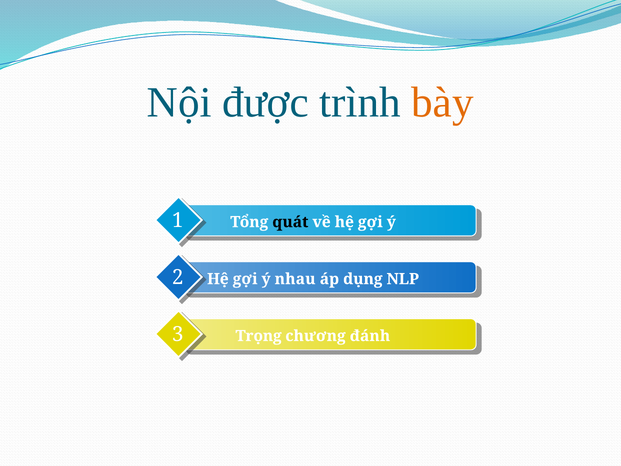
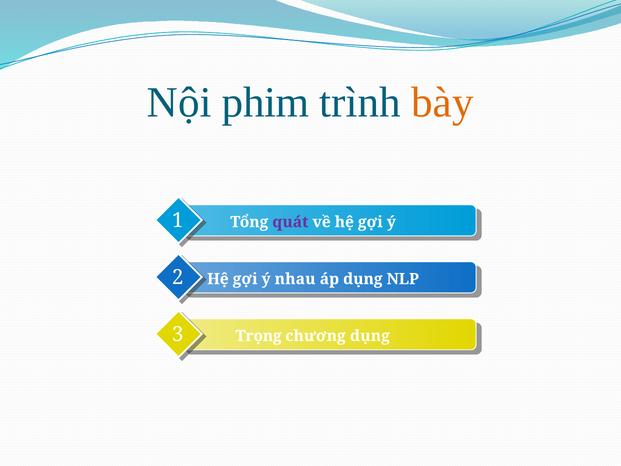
được: được -> phim (266, 103)
quát colour: black -> purple (290, 222)
chương đánh: đánh -> dụng (370, 336)
